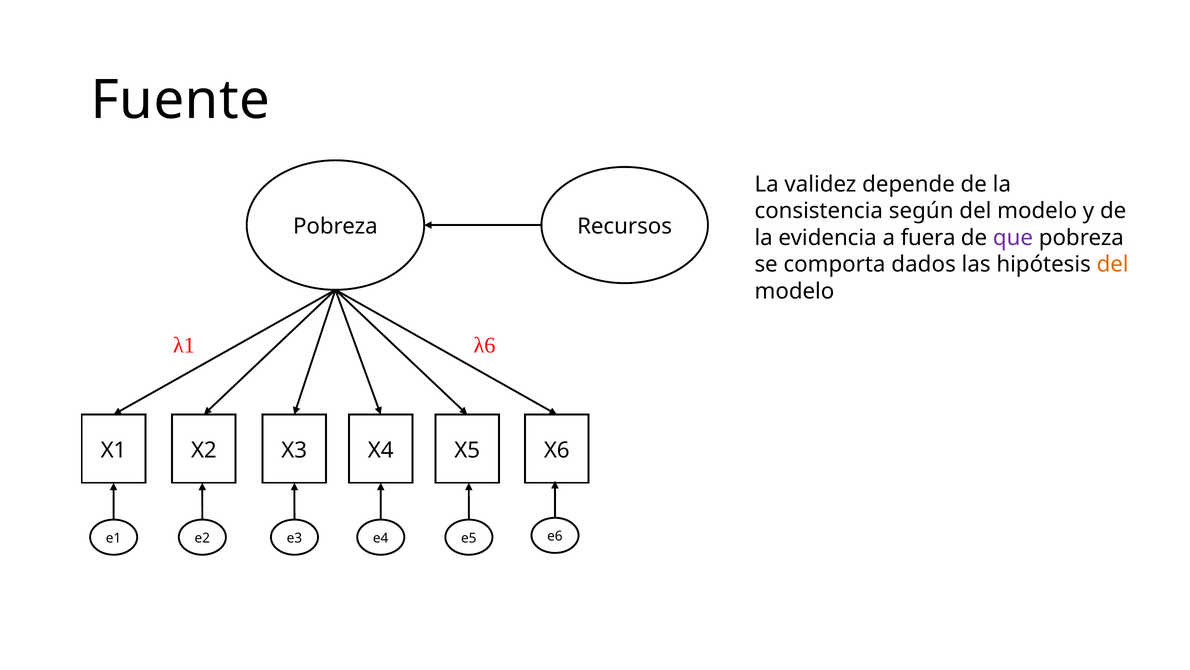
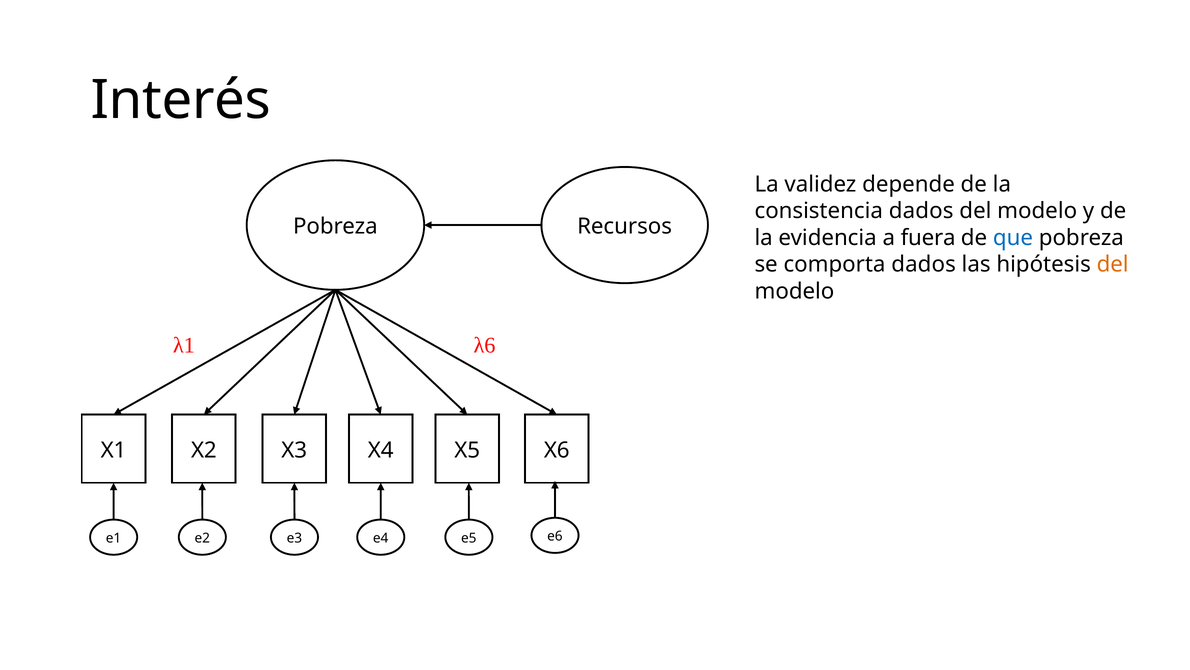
Fuente: Fuente -> Interés (181, 100)
consistencia según: según -> dados (921, 211)
que colour: purple -> blue (1013, 238)
